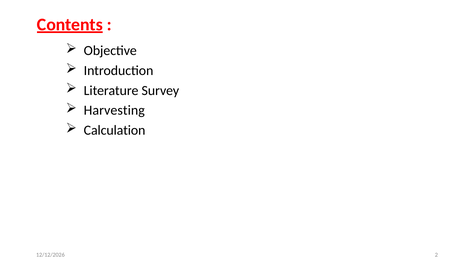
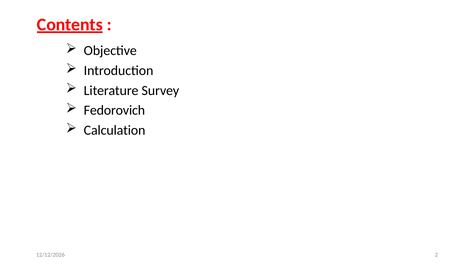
Harvesting: Harvesting -> Fedorovich (114, 110)
